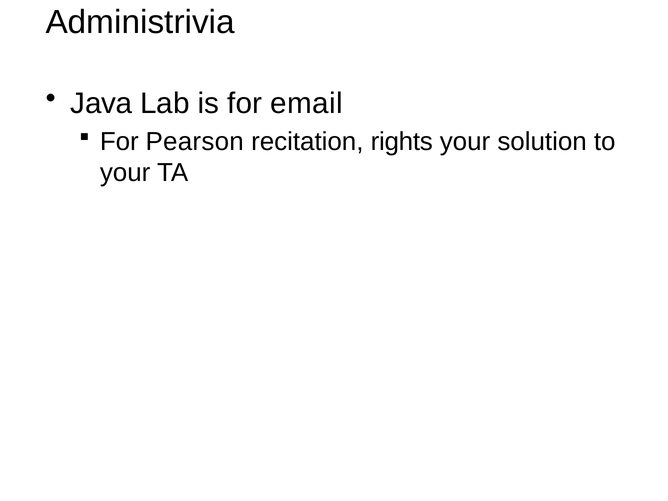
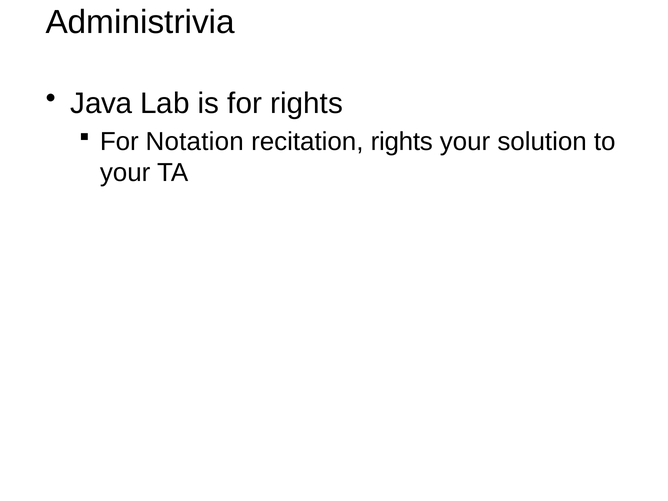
for email: email -> rights (307, 103)
Pearson: Pearson -> Notation (195, 142)
